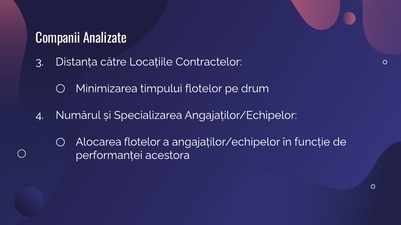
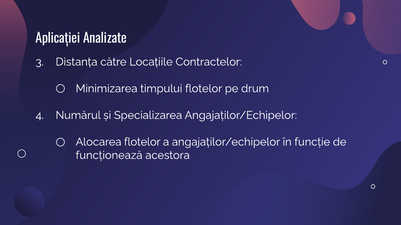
Companii: Companii -> Aplicației (58, 38)
performanței: performanței -> funcționează (109, 156)
